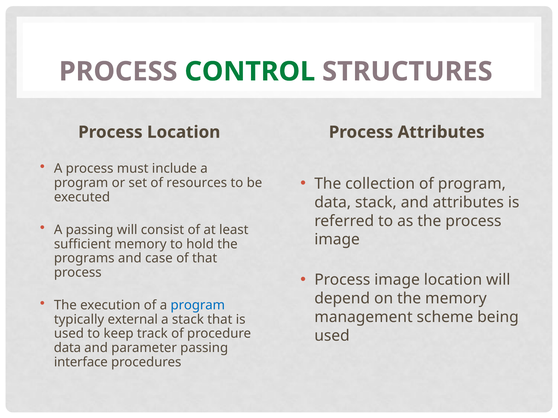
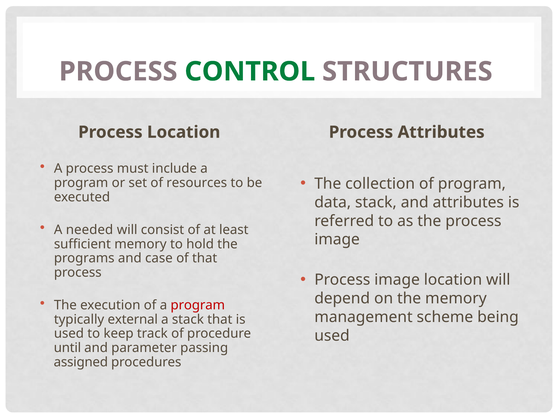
A passing: passing -> needed (90, 230)
program colour: blue -> red (198, 306)
data: data -> until (67, 348)
interface: interface -> assigned (81, 363)
